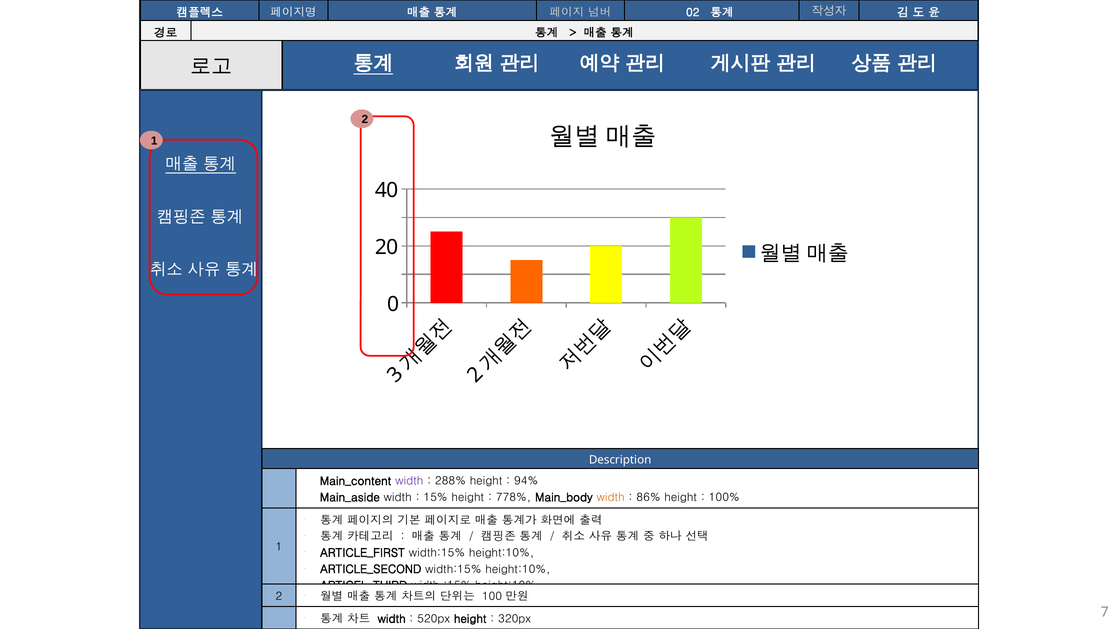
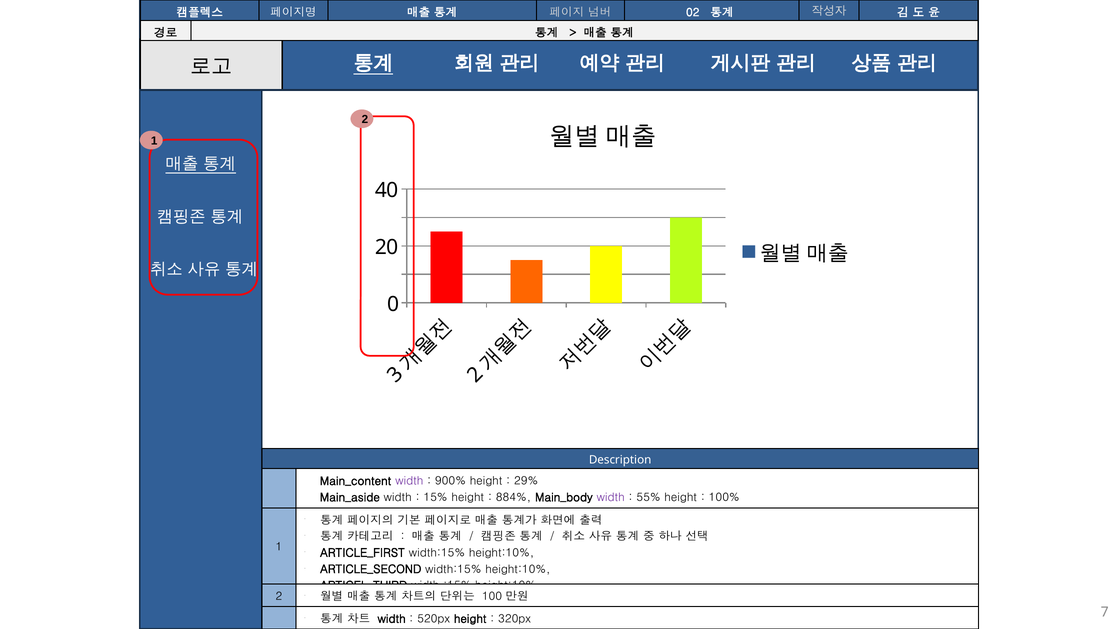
288%: 288% -> 900% (450, 481)
94%: 94% -> 29% (526, 481)
778%: 778% -> 884% (513, 497)
width colour: orange -> purple (611, 497)
86%: 86% -> 55% (648, 497)
